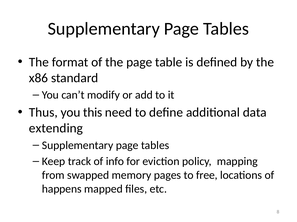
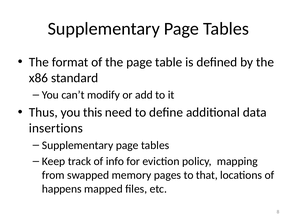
extending: extending -> insertions (56, 129)
free: free -> that (207, 176)
